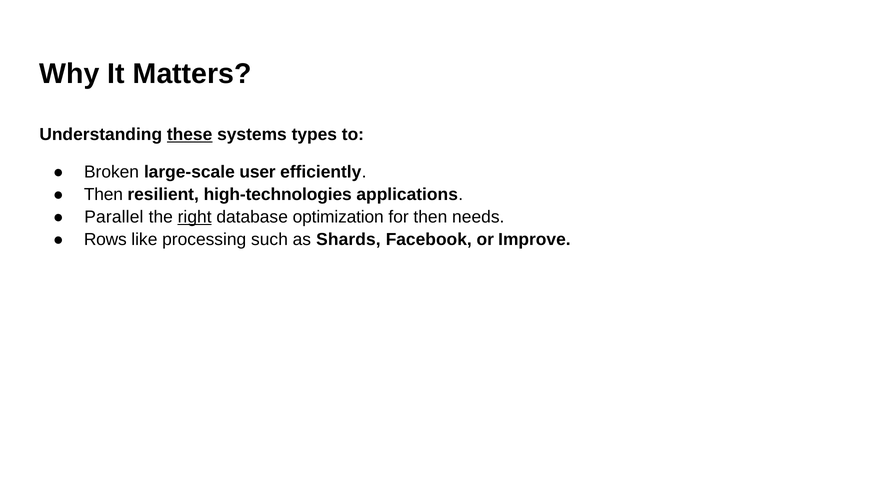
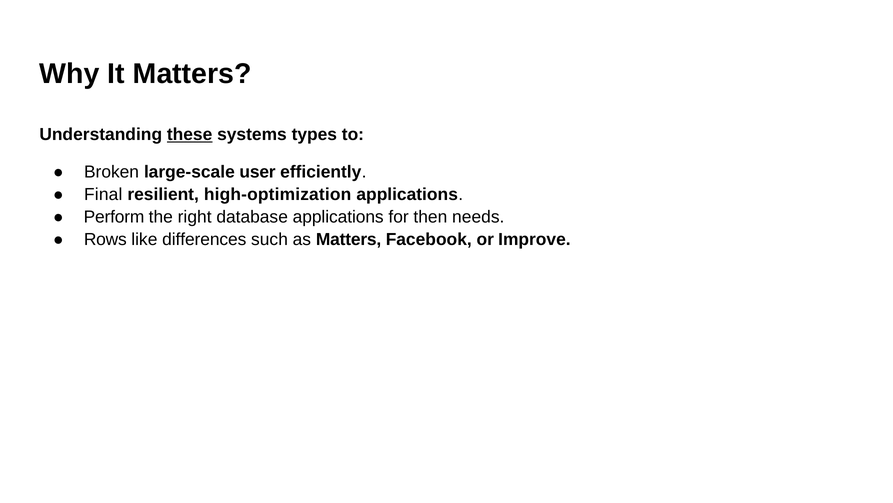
Then: Then -> Final (103, 194)
high-technologies: high-technologies -> high-optimization (278, 194)
Parallel: Parallel -> Perform (114, 217)
right underline: present -> none (195, 217)
database optimization: optimization -> applications (338, 217)
processing: processing -> differences (204, 239)
as Shards: Shards -> Matters (349, 239)
